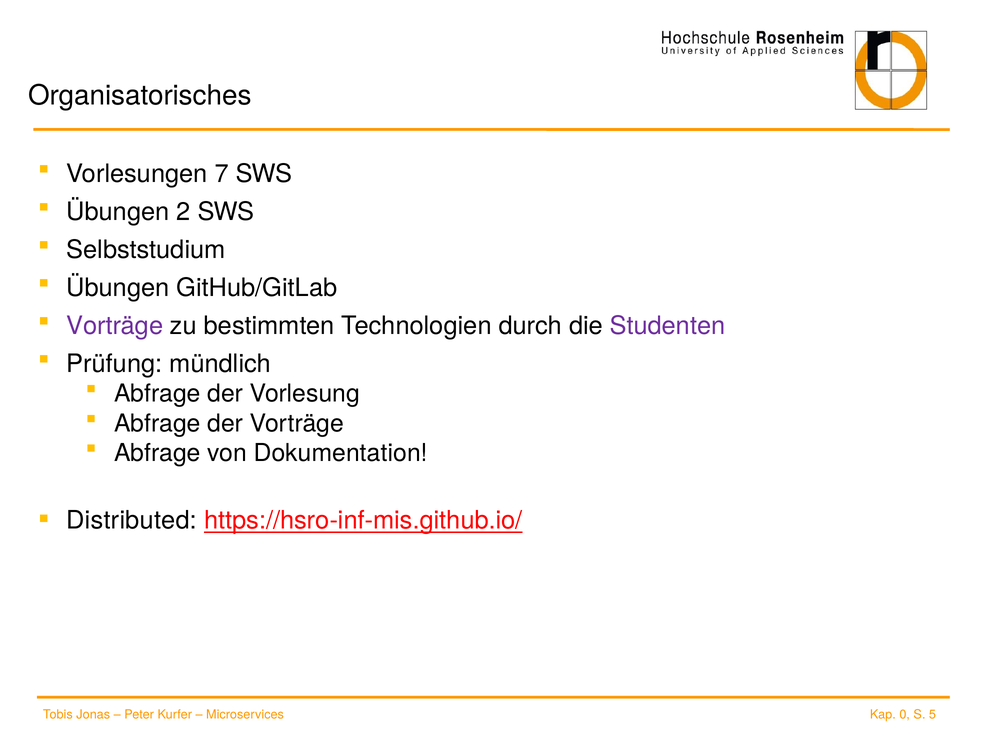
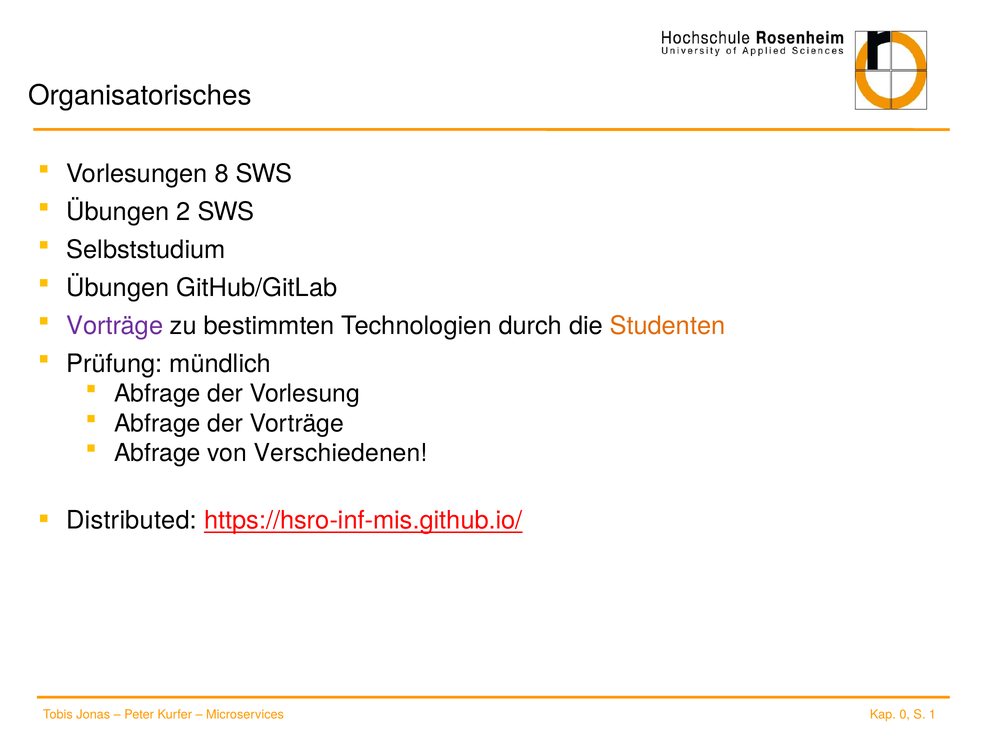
7: 7 -> 8 (222, 174)
Studenten colour: purple -> orange (668, 326)
Dokumentation: Dokumentation -> Verschiedenen (341, 453)
5: 5 -> 1 (932, 714)
